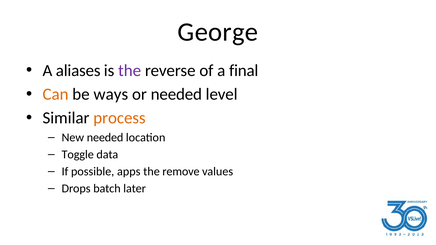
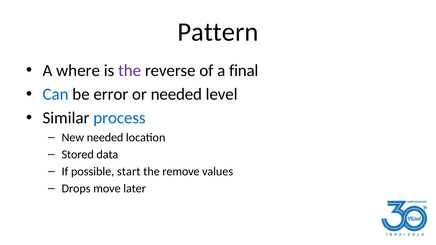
George: George -> Pattern (218, 32)
aliases: aliases -> where (78, 71)
Can colour: orange -> blue (56, 94)
ways: ways -> error (111, 94)
process colour: orange -> blue (119, 118)
Toggle: Toggle -> Stored (78, 155)
apps: apps -> start (129, 172)
batch: batch -> move (107, 189)
